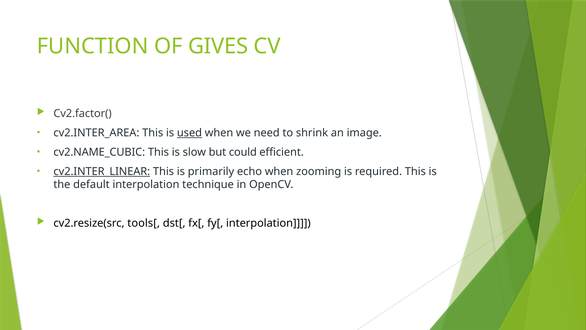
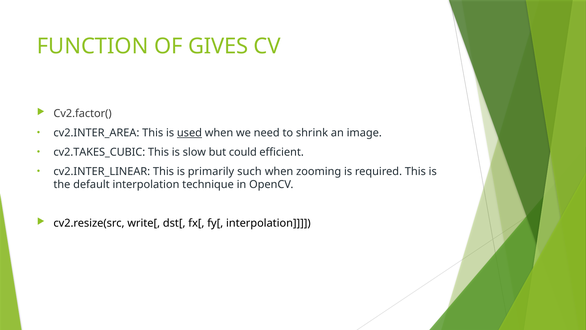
cv2.NAME_CUBIC: cv2.NAME_CUBIC -> cv2.TAKES_CUBIC (99, 152)
cv2.INTER_LINEAR underline: present -> none (102, 171)
echo: echo -> such (249, 171)
tools[: tools[ -> write[ (144, 223)
